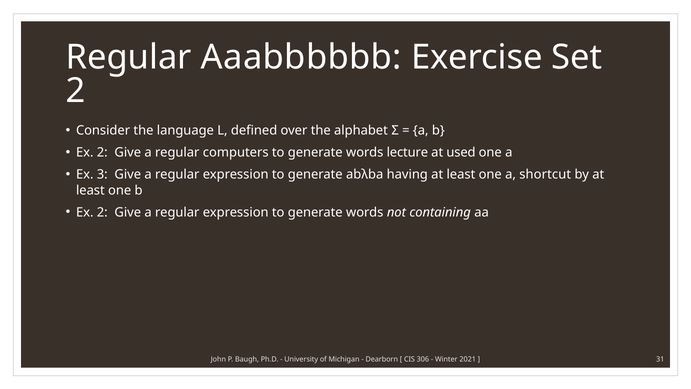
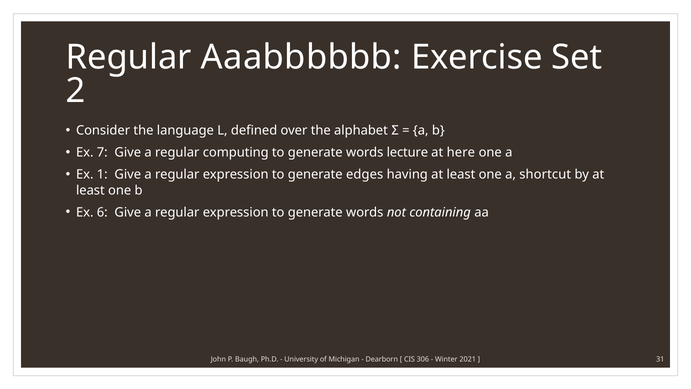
2: 2 -> 7 (102, 153)
computers: computers -> computing (236, 153)
used: used -> here (461, 153)
3: 3 -> 1 (102, 175)
abλba: abλba -> edges (365, 175)
2: 2 -> 6 (102, 212)
